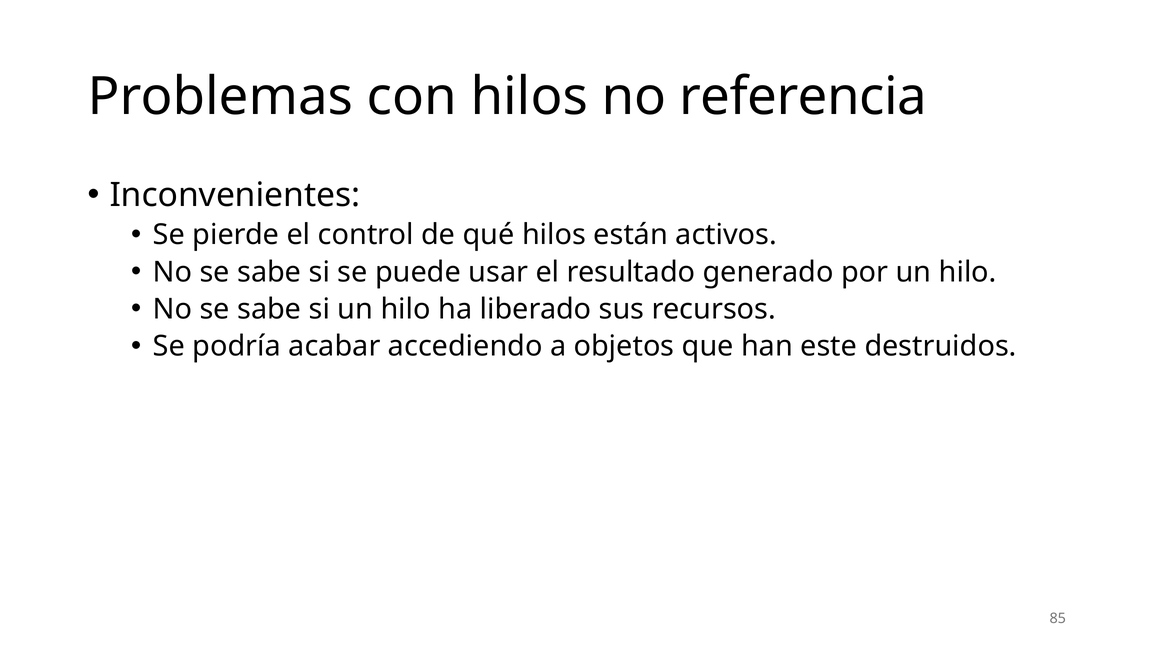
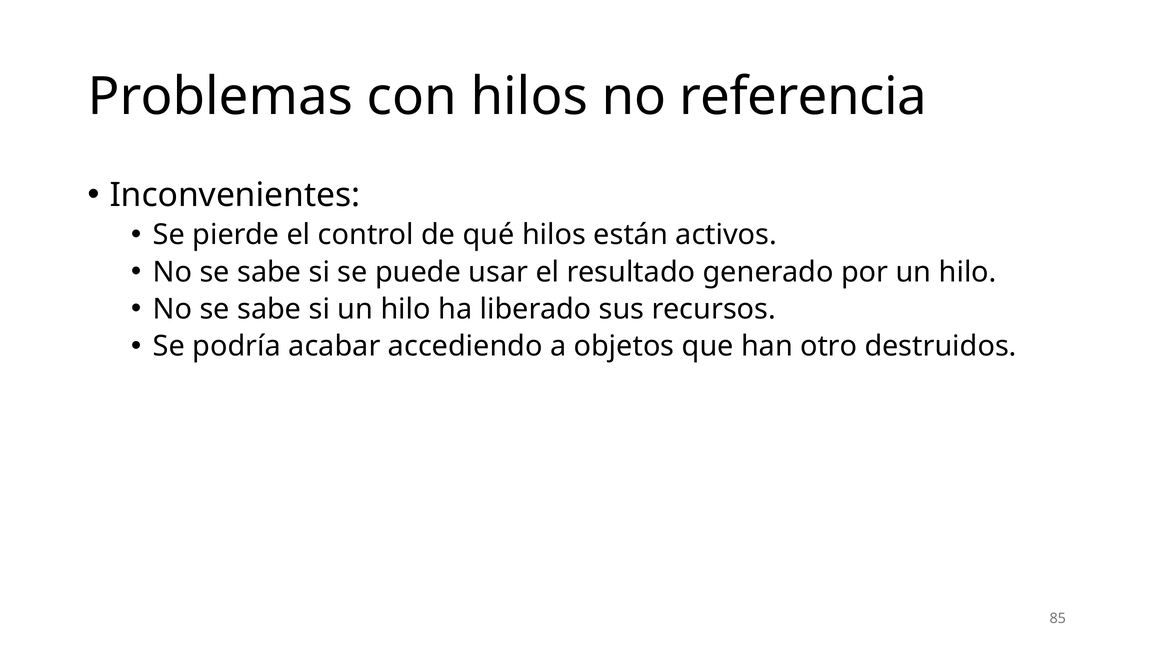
este: este -> otro (829, 346)
